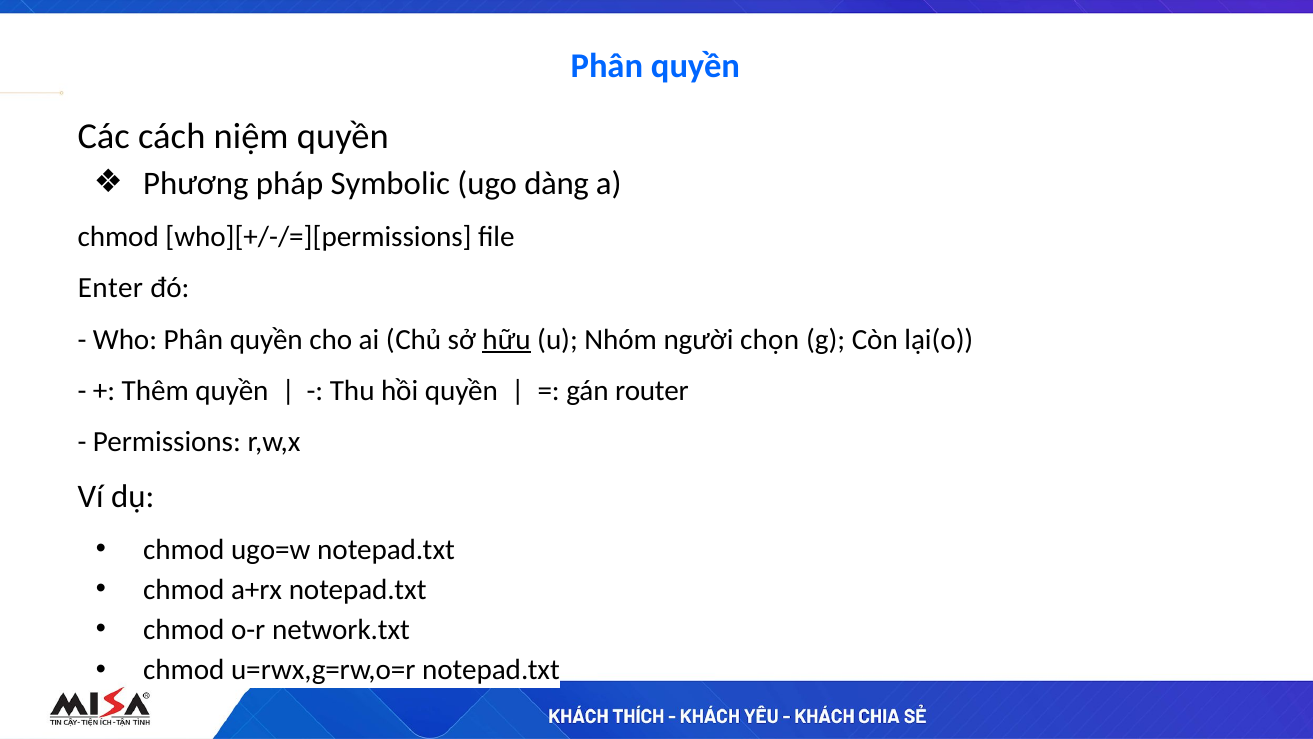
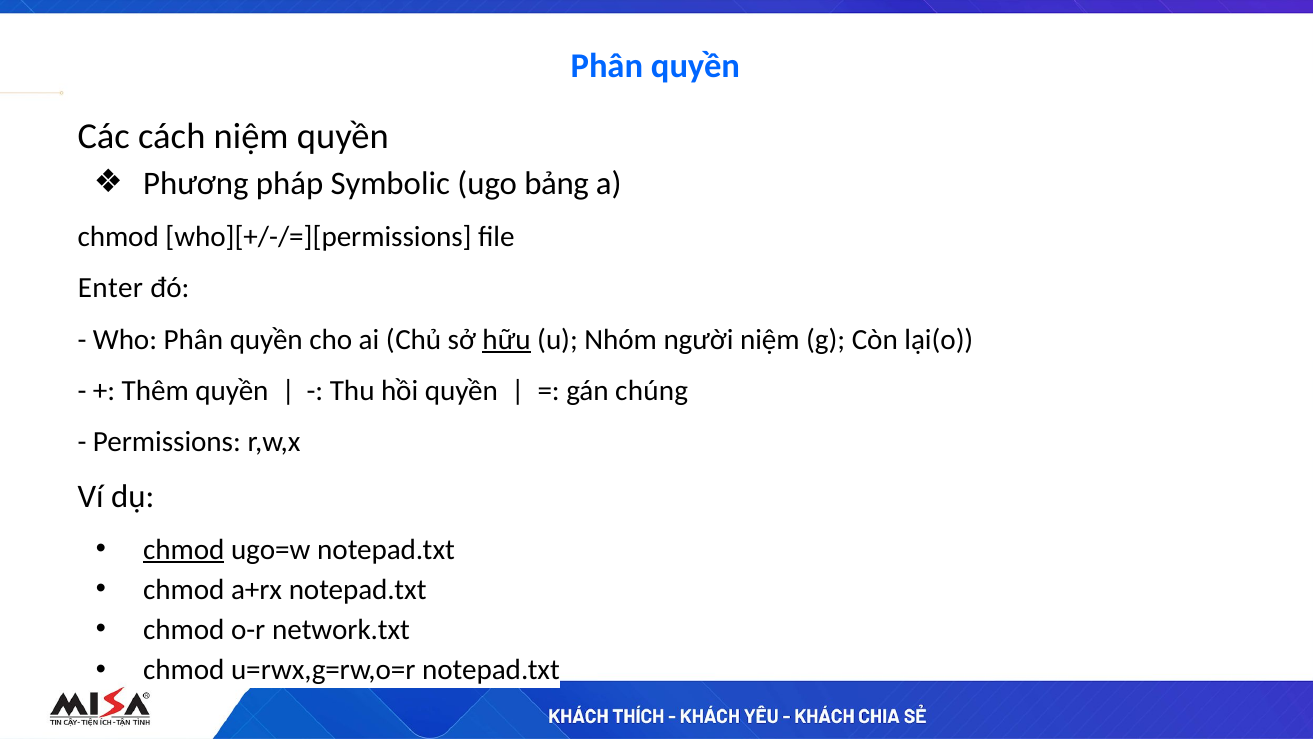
dàng: dàng -> bảng (557, 184)
người chọn: chọn -> niệm (770, 339)
router: router -> chúng (652, 391)
chmod underline: none -> present (184, 549)
